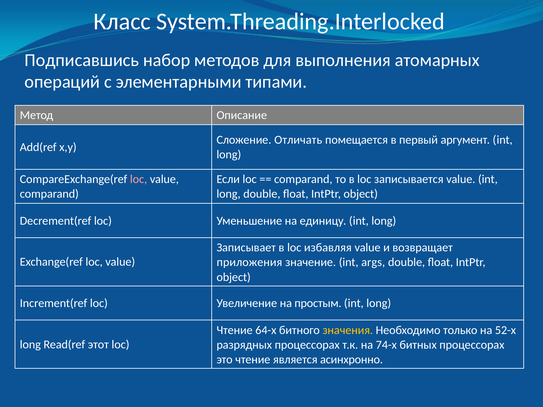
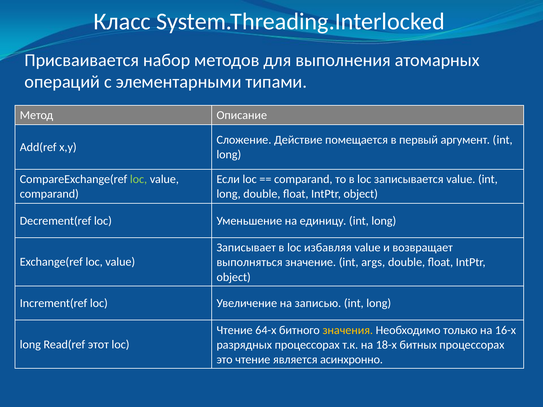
Подписавшись: Подписавшись -> Присваивается (82, 60)
Отличать: Отличать -> Действие (298, 140)
loc colour: pink -> light green (139, 179)
приложения: приложения -> выполняться (250, 262)
простым: простым -> записью (318, 303)
52-х: 52-х -> 16-х (505, 330)
74-х: 74-х -> 18-х (386, 345)
